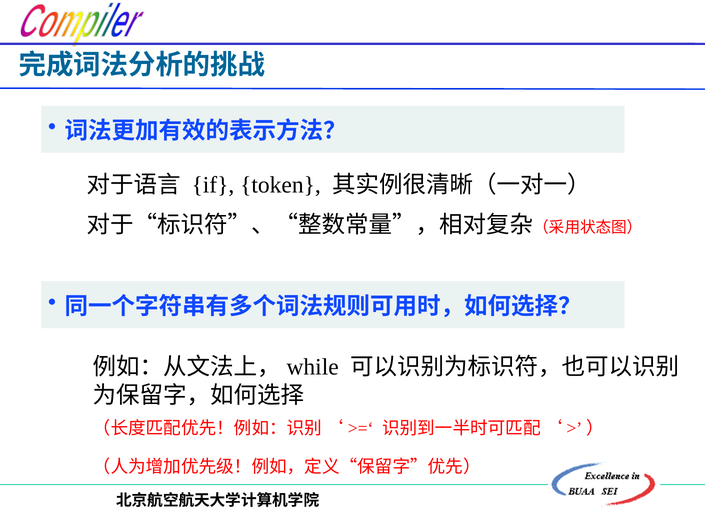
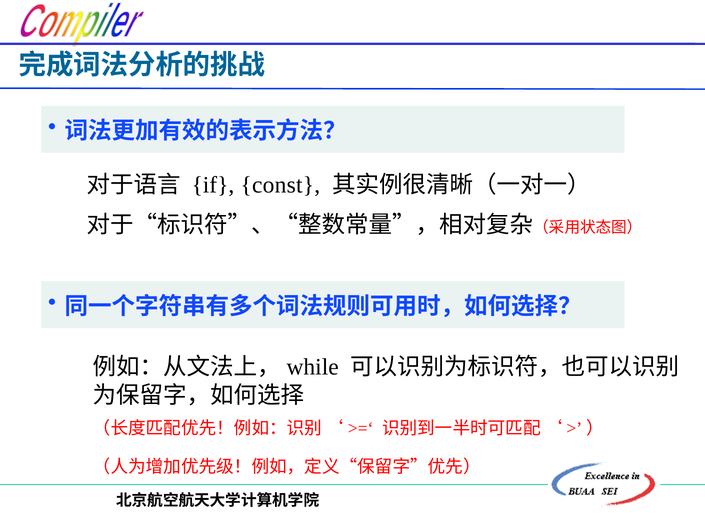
token: token -> const (280, 185)
